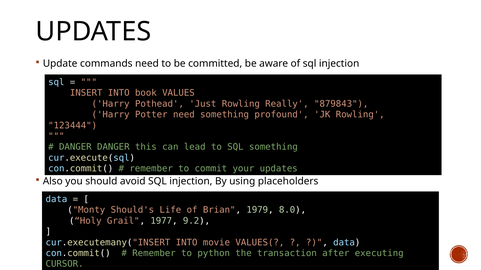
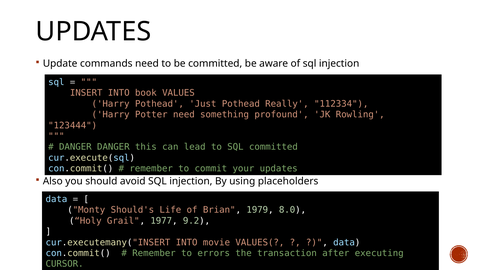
Just Rowling: Rowling -> Pothead (241, 104)
879843: 879843 -> 112334 (341, 104)
SQL something: something -> committed (273, 147)
python: python -> errors (214, 254)
